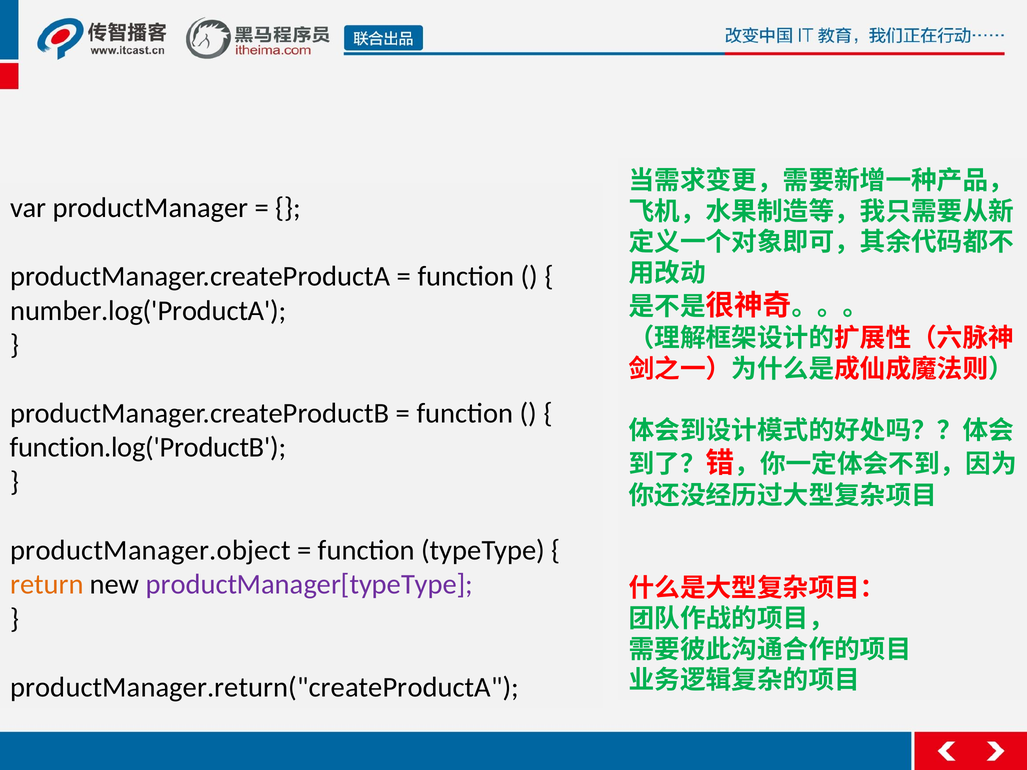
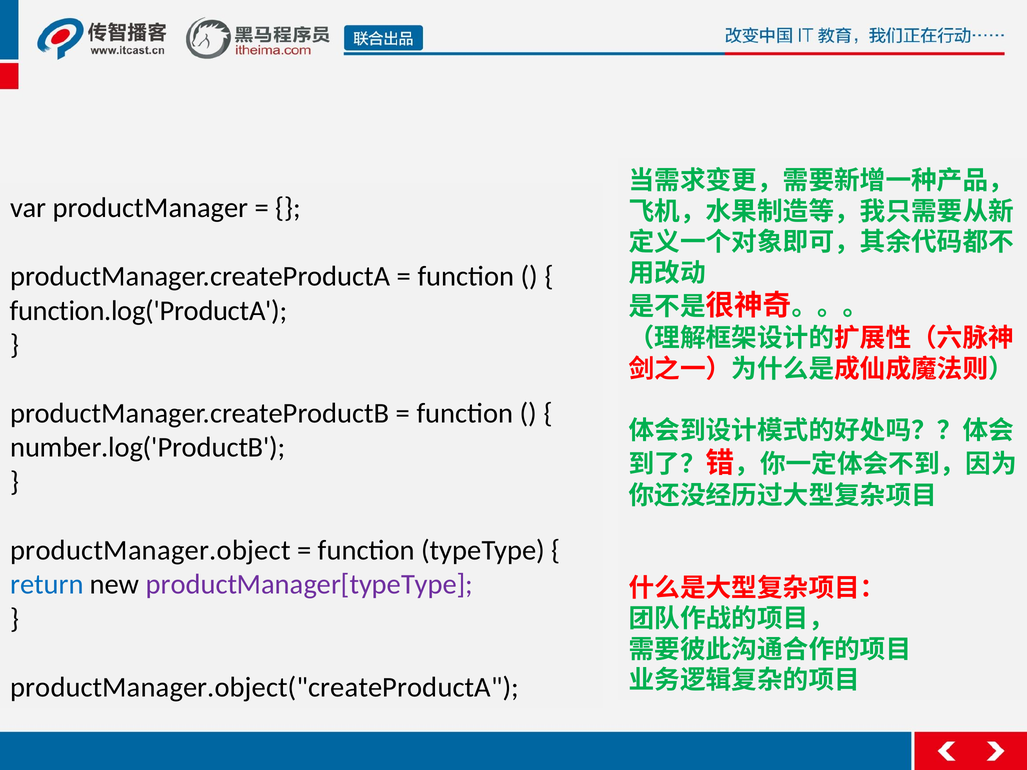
number.log('ProductA: number.log('ProductA -> function.log('ProductA (148, 311)
function.log('ProductB: function.log('ProductB -> number.log('ProductB (148, 448)
return colour: orange -> blue (47, 585)
productManager.return("createProductA: productManager.return("createProductA -> productManager.object("createProductA (265, 687)
